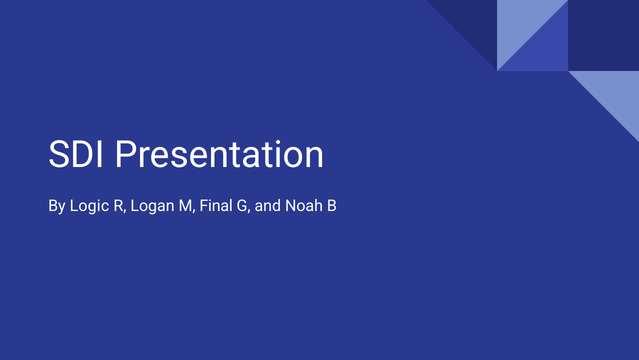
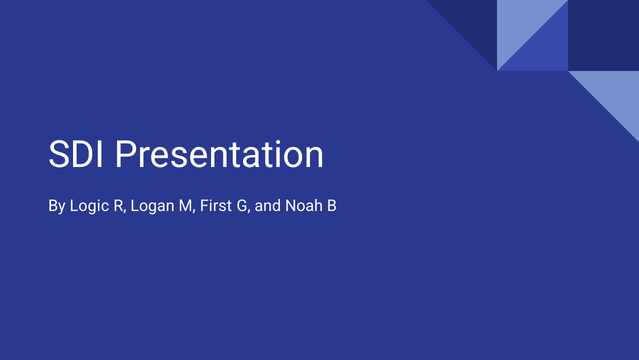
Final: Final -> First (216, 206)
